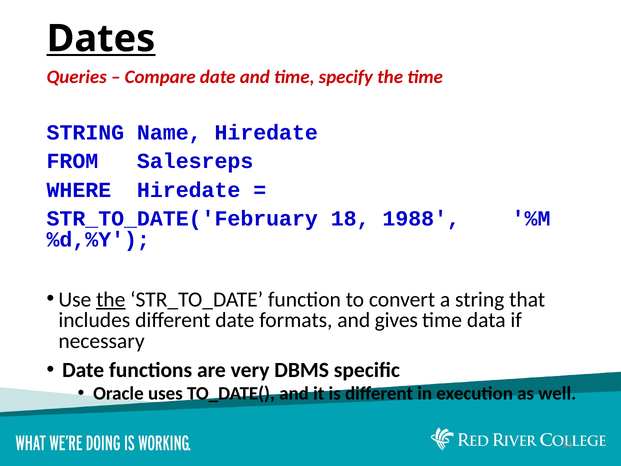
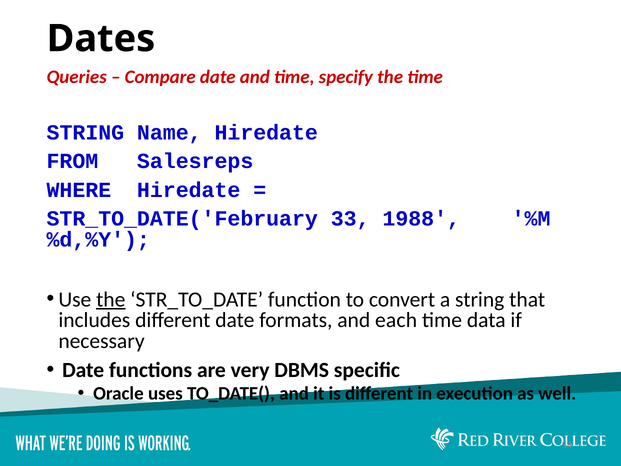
Dates underline: present -> none (101, 39)
18: 18 -> 33 (350, 219)
gives: gives -> each (396, 320)
